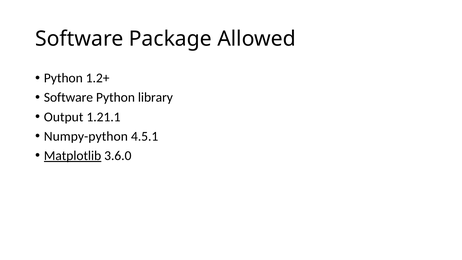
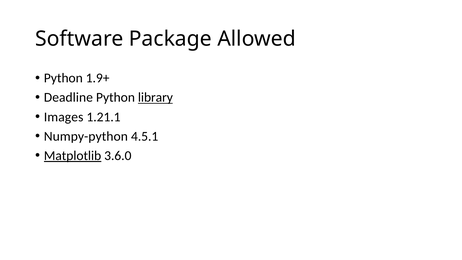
1.2+: 1.2+ -> 1.9+ (98, 78)
Software: Software -> Deadline (68, 97)
library underline: none -> present (155, 97)
Output: Output -> Images (64, 117)
